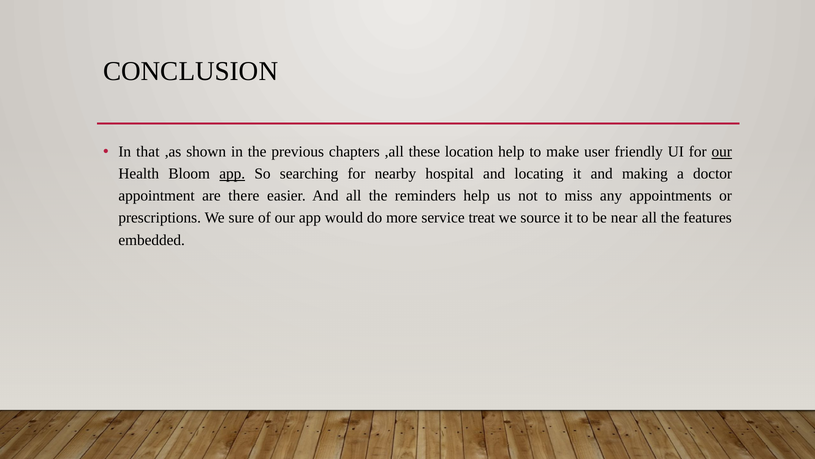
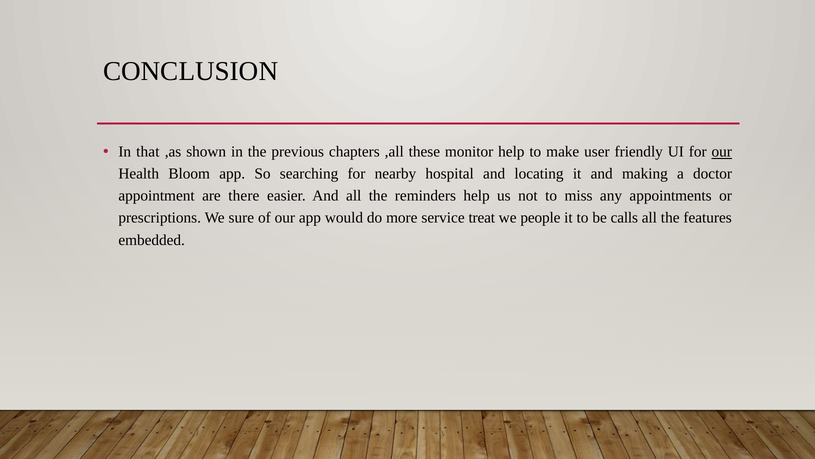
location: location -> monitor (469, 152)
app underline: present -> none (232, 174)
source: source -> people (540, 218)
near: near -> calls (624, 218)
